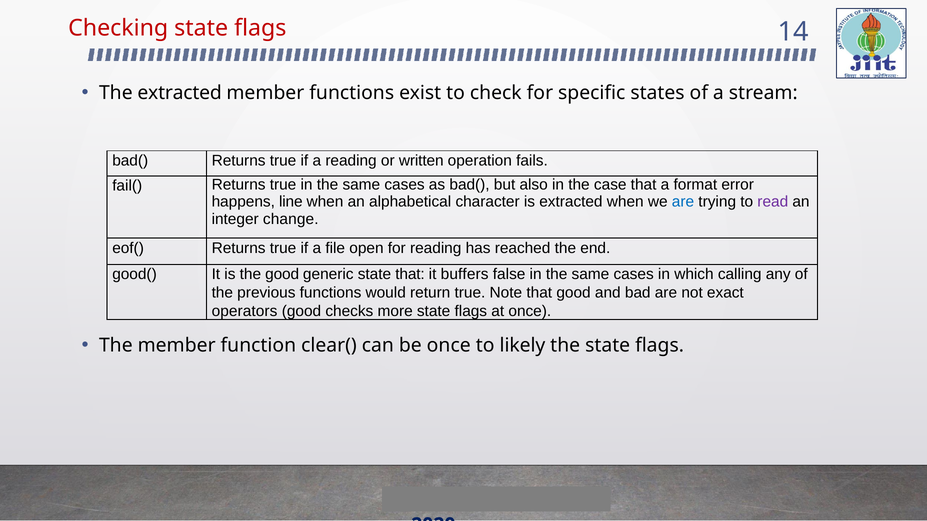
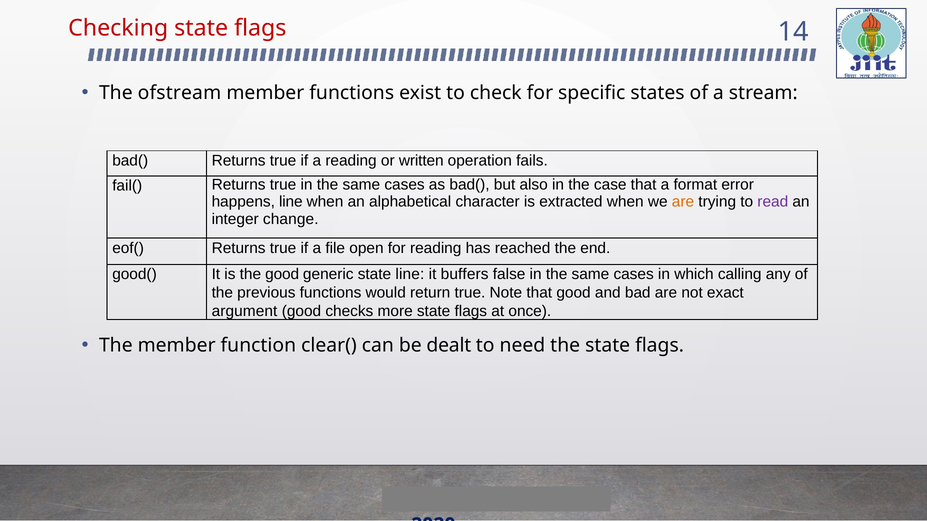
The extracted: extracted -> ofstream (179, 93)
are colour: blue -> orange (683, 202)
state that: that -> line (410, 275)
operators: operators -> argument (245, 311)
be once: once -> dealt (449, 346)
likely: likely -> need (522, 346)
